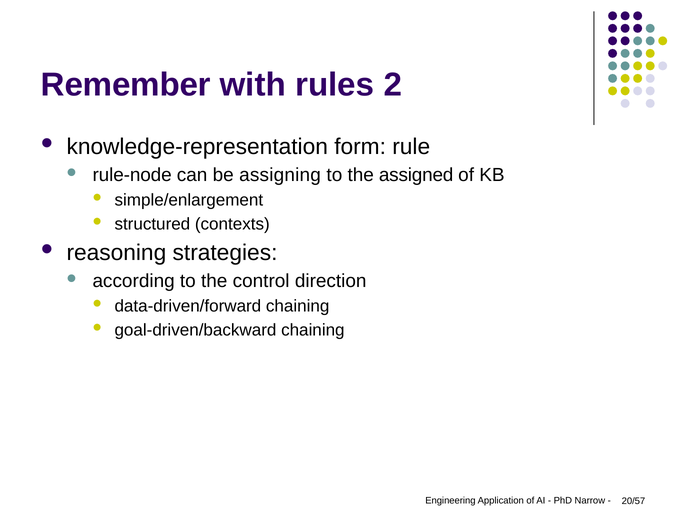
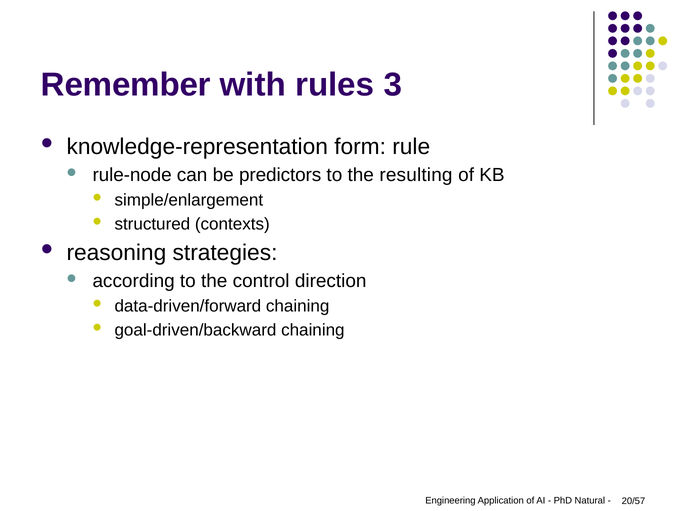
2: 2 -> 3 (393, 85)
assigning: assigning -> predictors (280, 175)
assigned: assigned -> resulting (416, 175)
Narrow: Narrow -> Natural (590, 501)
